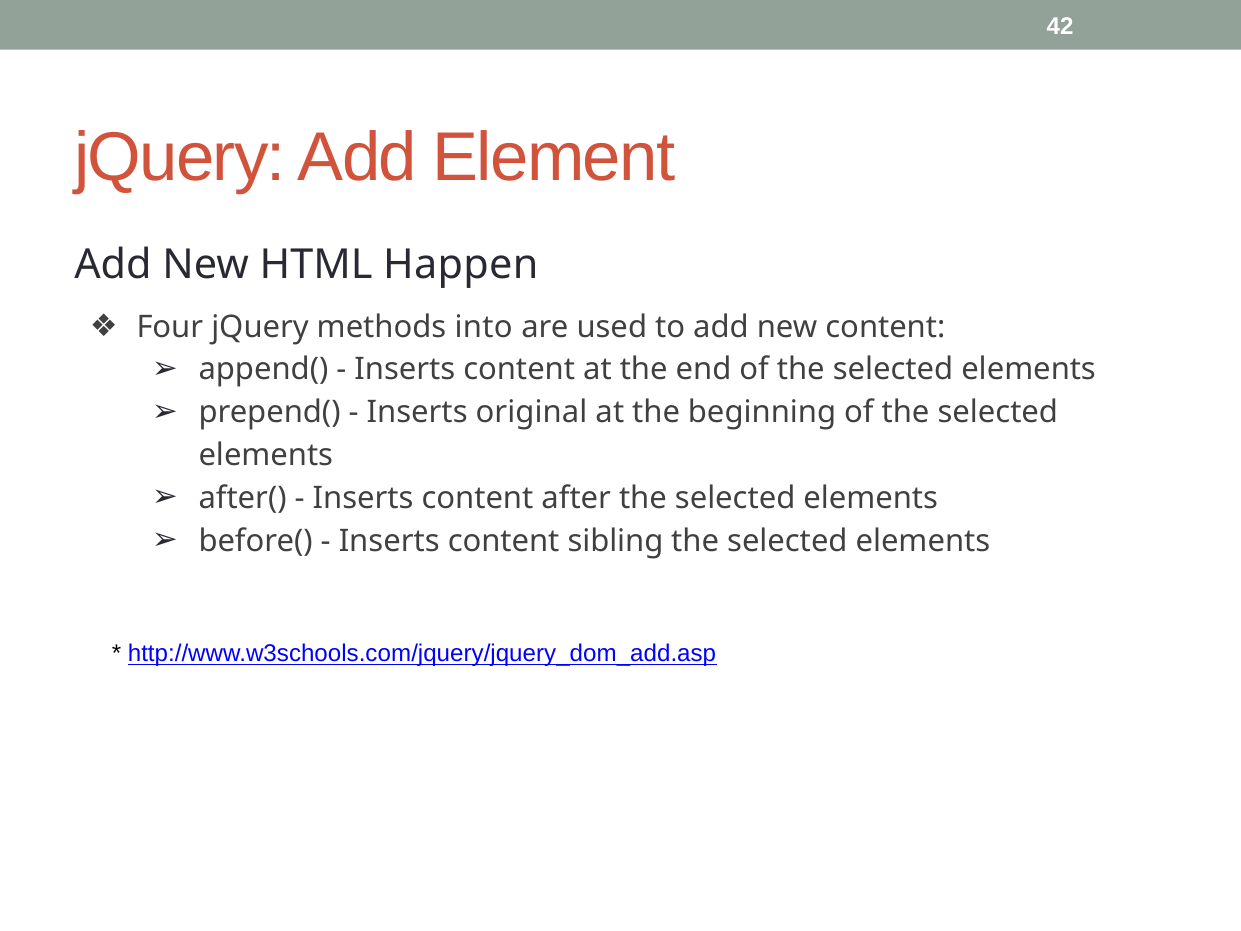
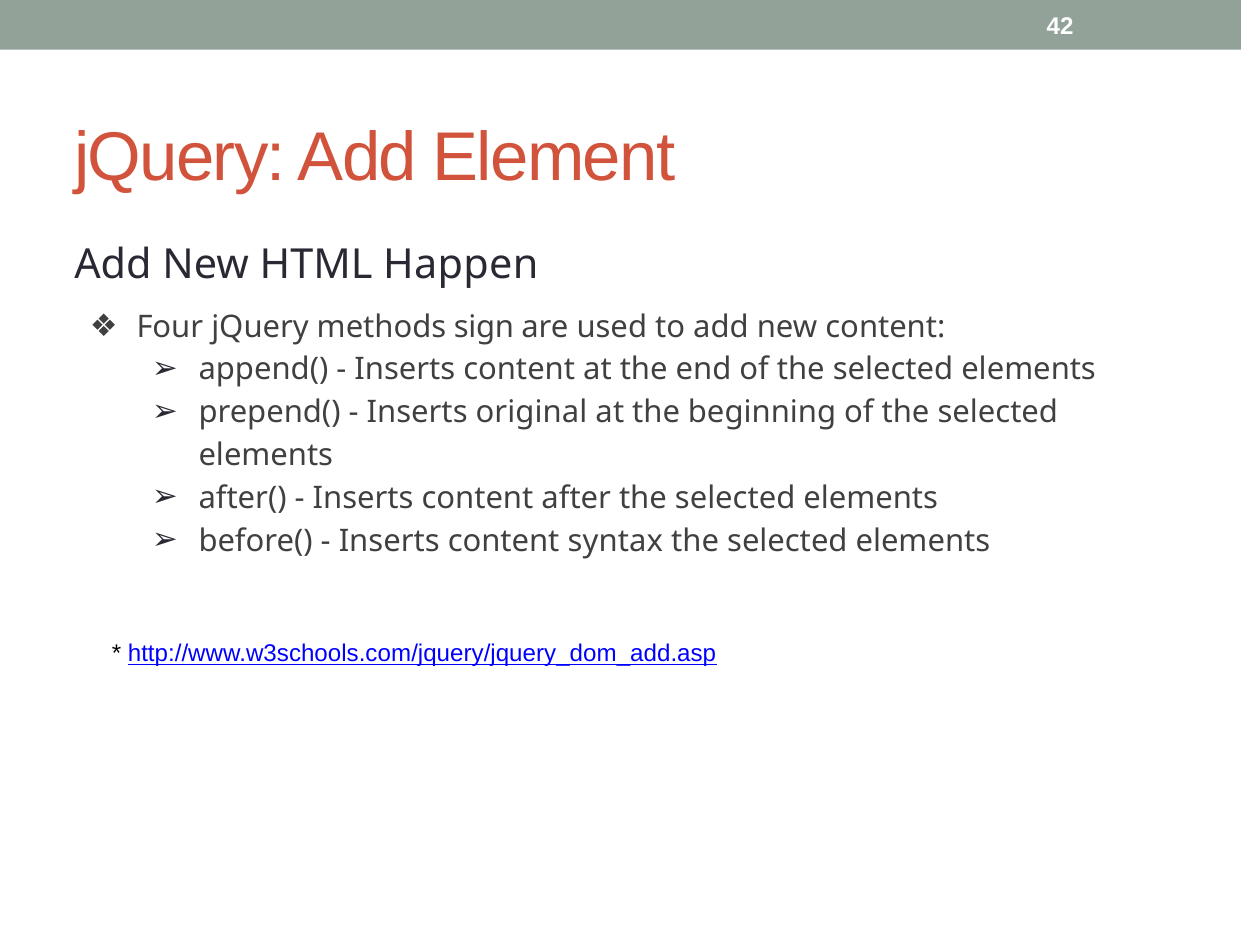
into: into -> sign (484, 327)
sibling: sibling -> syntax (615, 541)
